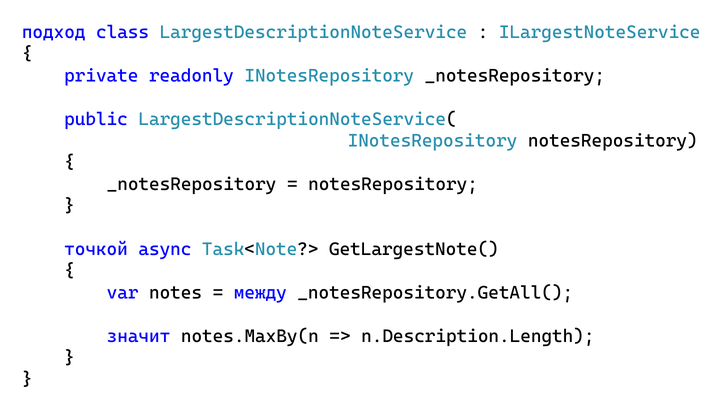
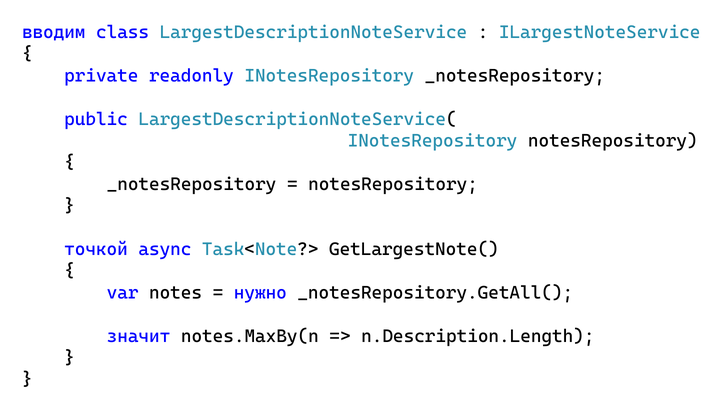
подход: подход -> вводим (54, 32)
между: между -> нужно (260, 293)
